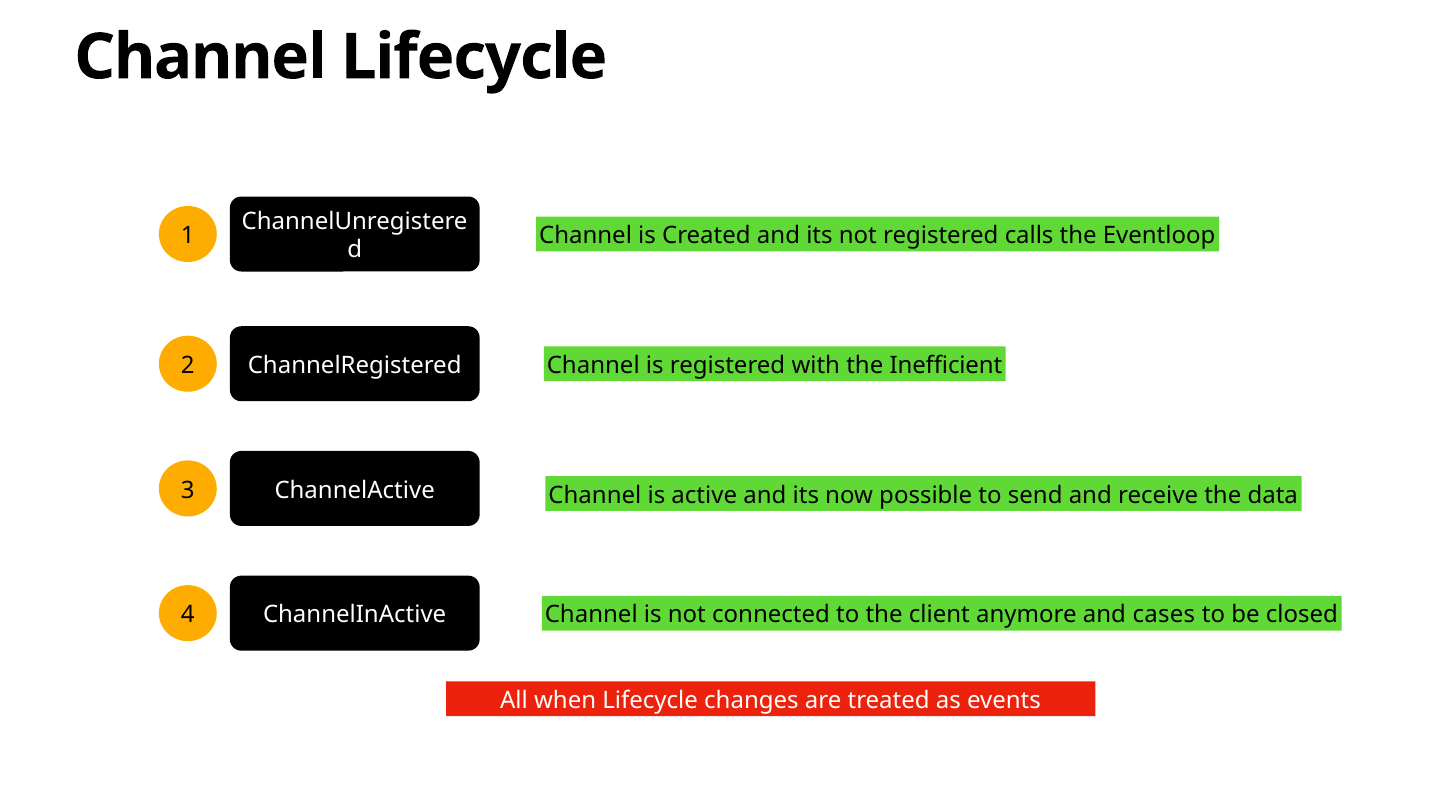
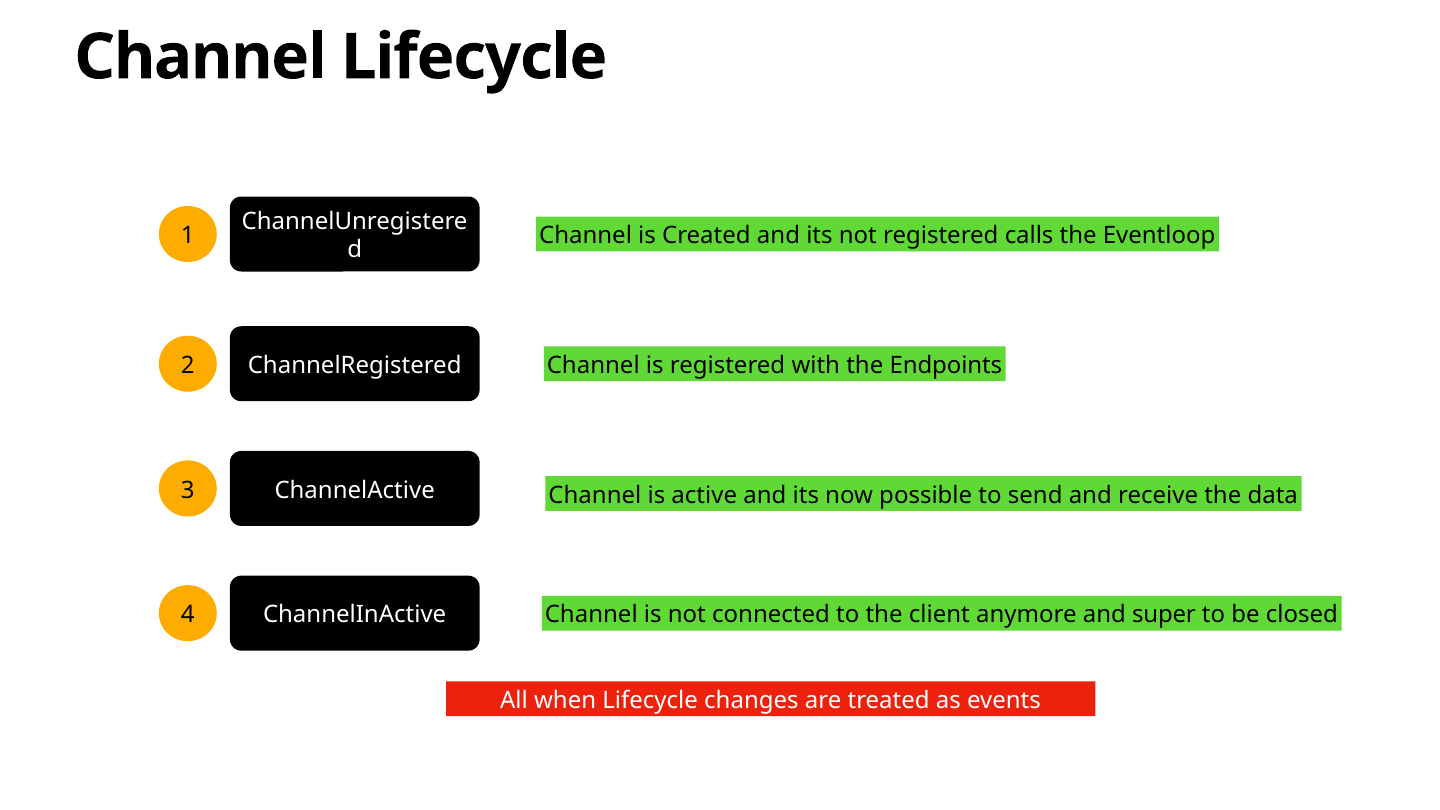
Inefficient: Inefficient -> Endpoints (946, 365)
cases: cases -> super (1164, 615)
